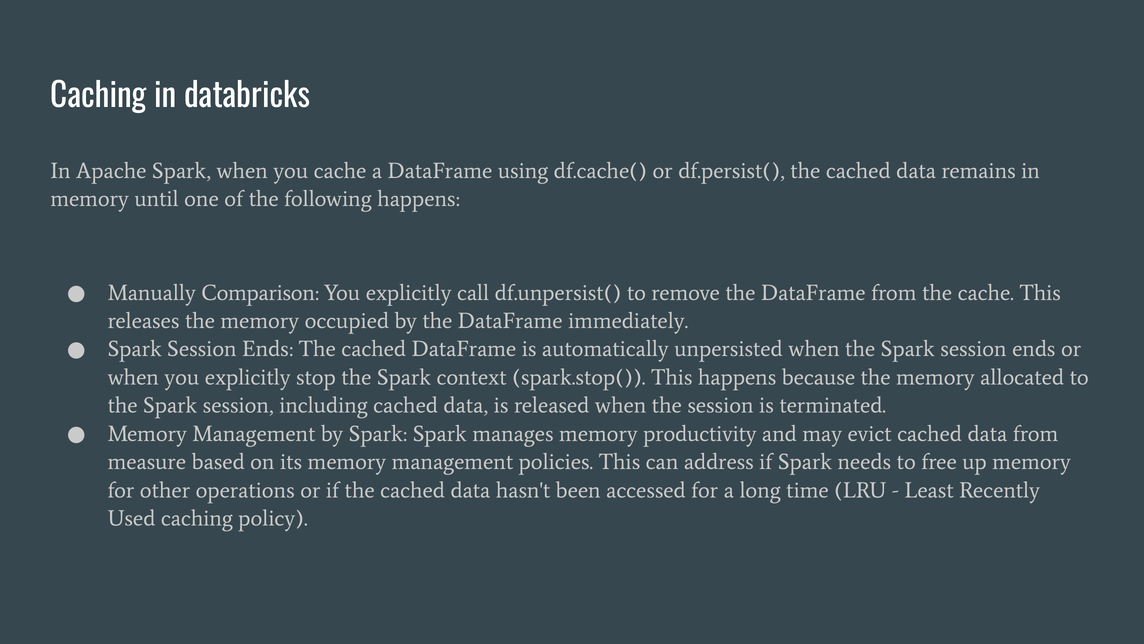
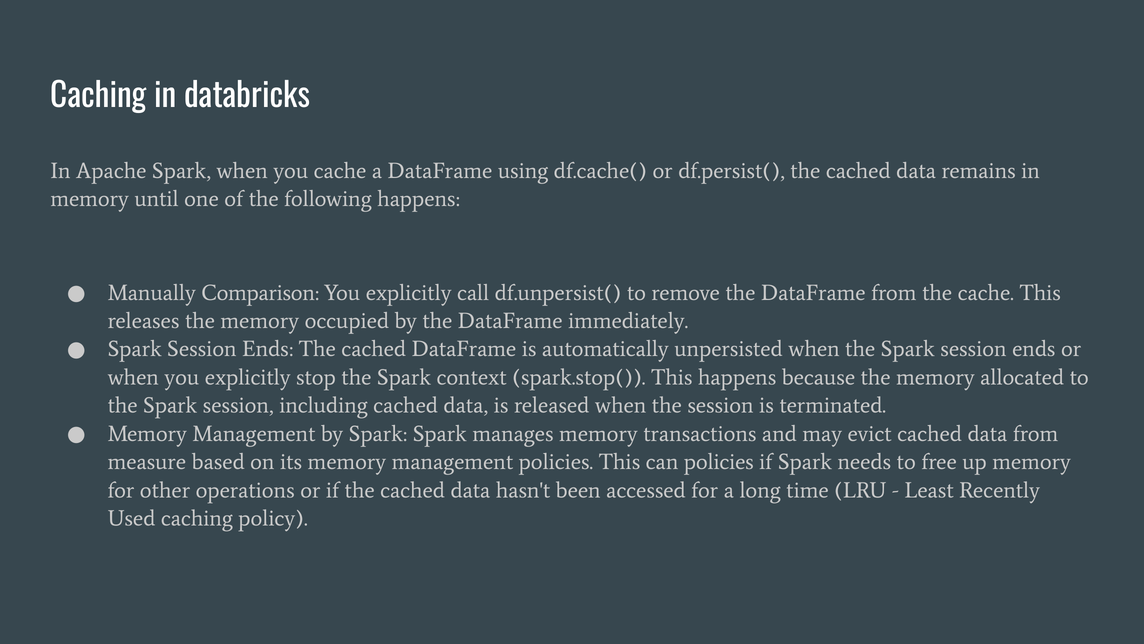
productivity: productivity -> transactions (700, 433)
can address: address -> policies (719, 462)
